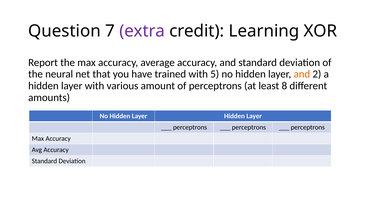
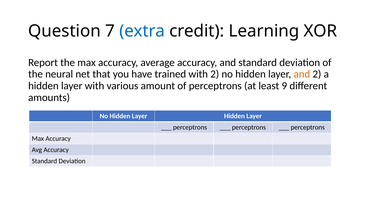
extra colour: purple -> blue (142, 31)
with 5: 5 -> 2 (215, 74)
8: 8 -> 9 (284, 86)
